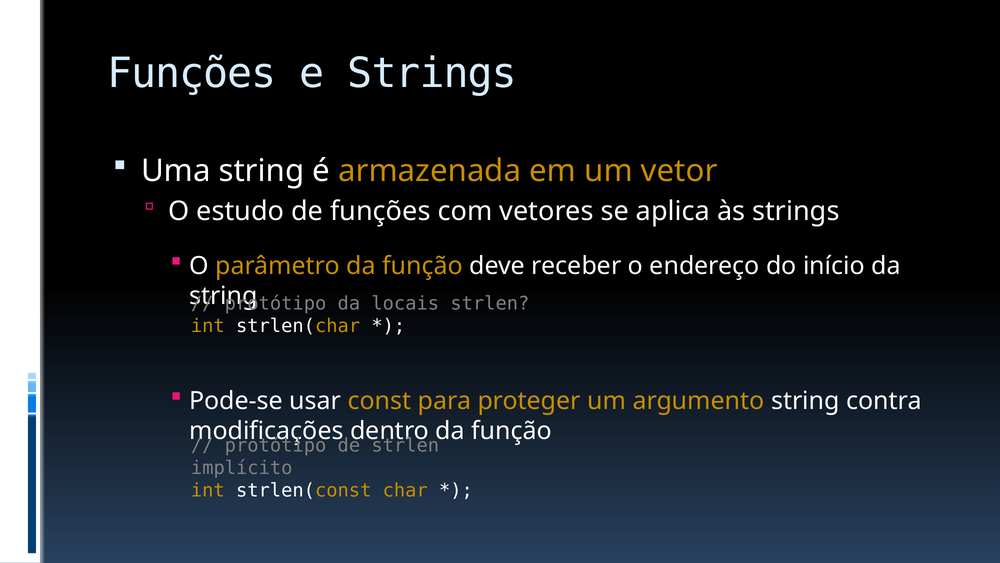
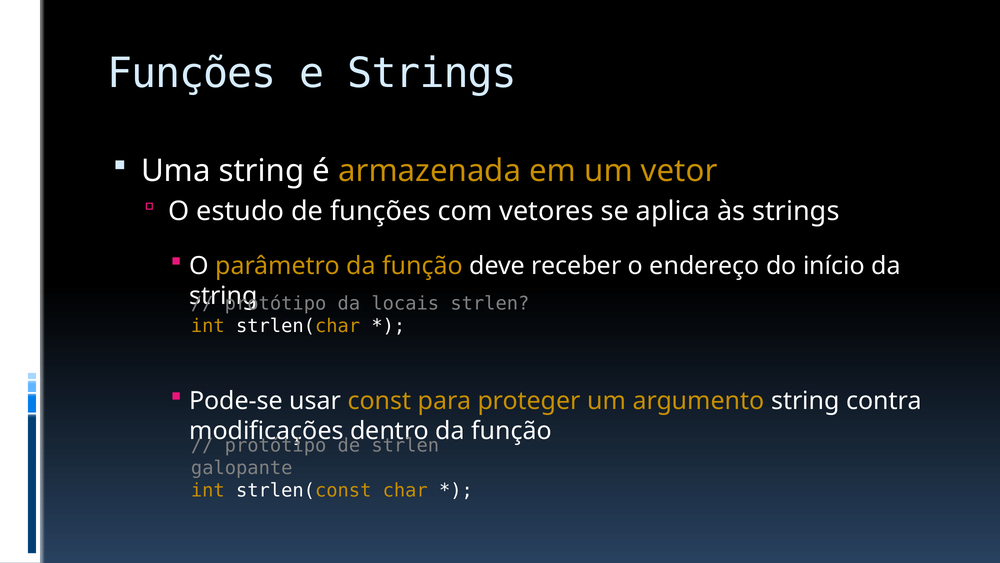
implícito: implícito -> galopante (242, 468)
